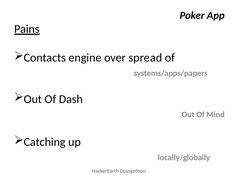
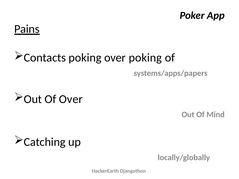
Contacts engine: engine -> poking (85, 58)
over spread: spread -> poking (145, 58)
Of Dash: Dash -> Over (71, 99)
